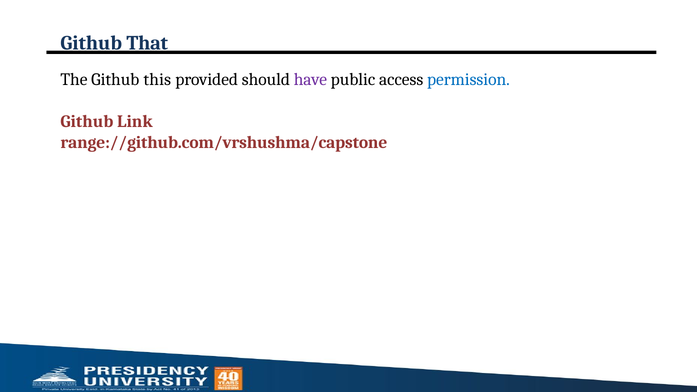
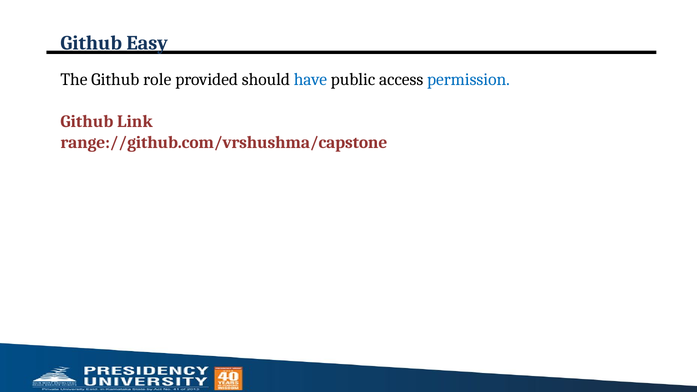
That: That -> Easy (147, 43)
this: this -> role (157, 80)
have colour: purple -> blue (310, 80)
